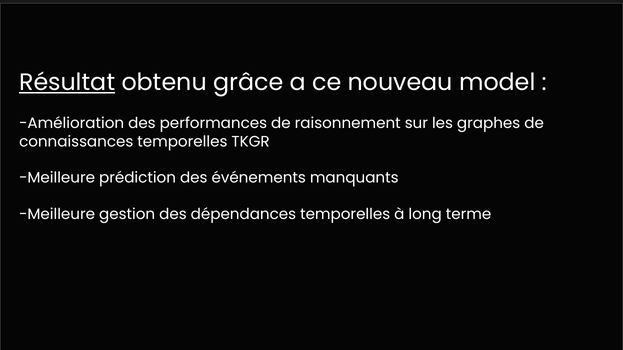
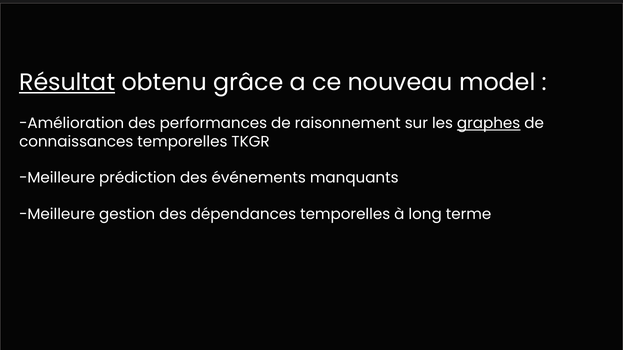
graphes underline: none -> present (489, 124)
